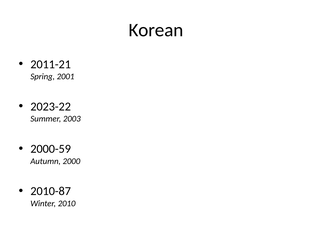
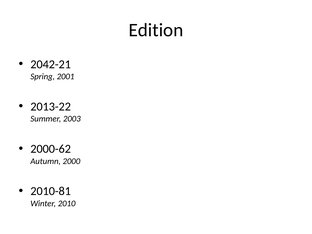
Korean: Korean -> Edition (156, 30)
2011-21: 2011-21 -> 2042-21 (51, 64)
2023-22: 2023-22 -> 2013-22 (51, 107)
2000-59: 2000-59 -> 2000-62 (51, 149)
2010-87: 2010-87 -> 2010-81 (51, 191)
